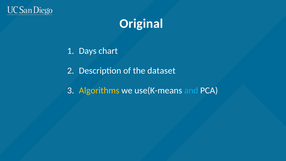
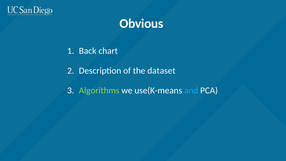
Original: Original -> Obvious (141, 24)
Days: Days -> Back (88, 51)
Algorithms colour: yellow -> light green (99, 90)
